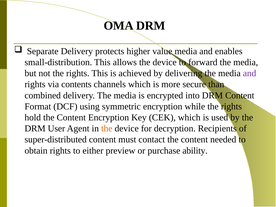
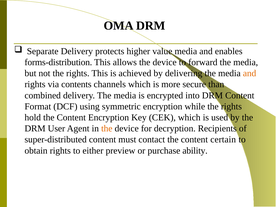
small-distribution: small-distribution -> forms-distribution (58, 62)
and colour: purple -> orange (250, 73)
needed: needed -> certain (223, 140)
